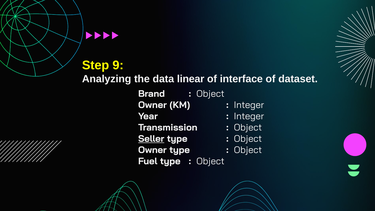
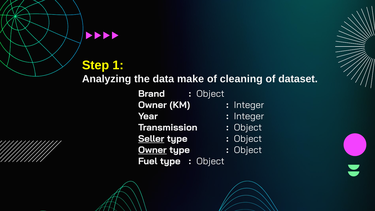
9: 9 -> 1 (118, 65)
linear: linear -> make (191, 79)
interface: interface -> cleaning (241, 79)
Owner underline: none -> present (152, 150)
